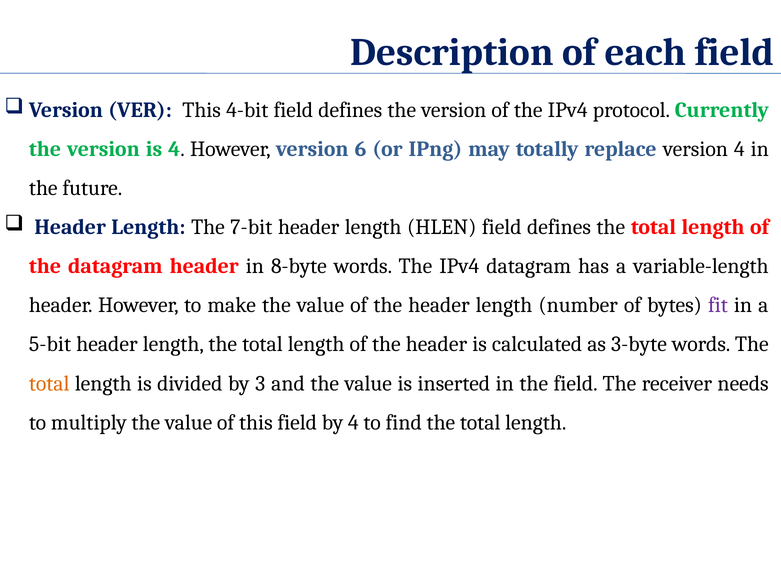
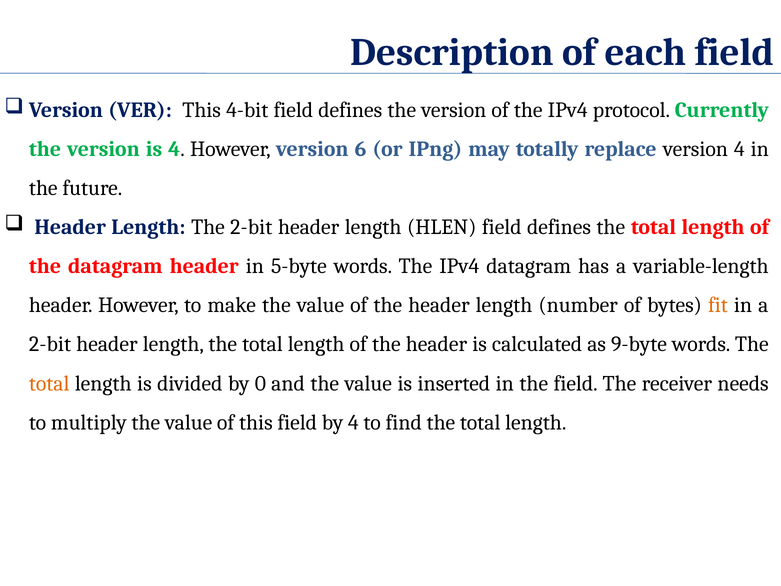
The 7-bit: 7-bit -> 2-bit (251, 227)
8-byte: 8-byte -> 5-byte (299, 266)
fit colour: purple -> orange (718, 305)
5-bit: 5-bit -> 2-bit (50, 344)
3-byte: 3-byte -> 9-byte (639, 344)
3: 3 -> 0 (260, 383)
